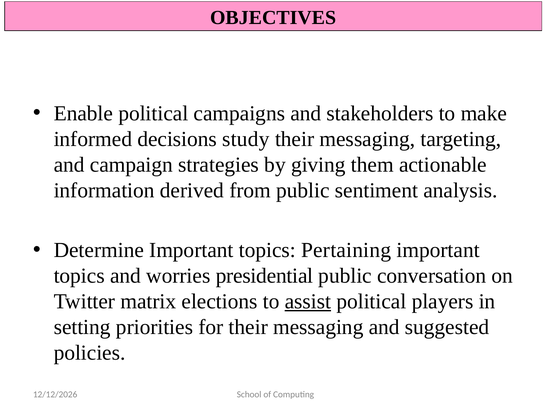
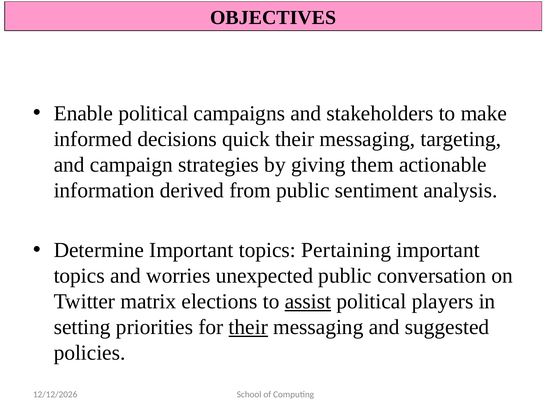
study: study -> quick (246, 139)
presidential: presidential -> unexpected (264, 276)
their underline: none -> present (248, 327)
